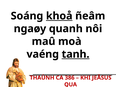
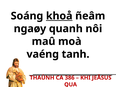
tanh underline: present -> none (76, 54)
